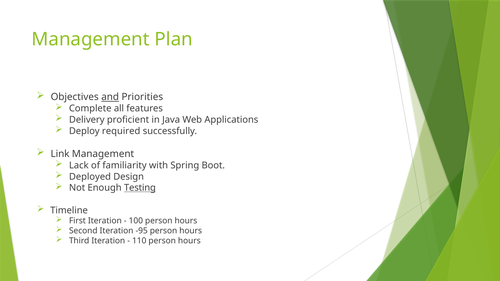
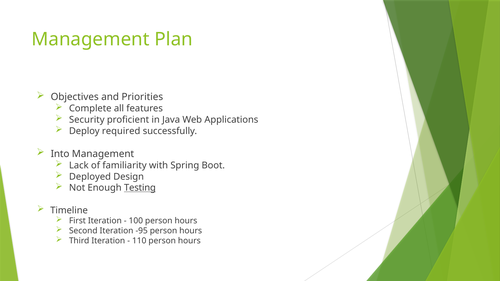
and underline: present -> none (110, 97)
Delivery: Delivery -> Security (87, 120)
Link: Link -> Into (60, 154)
